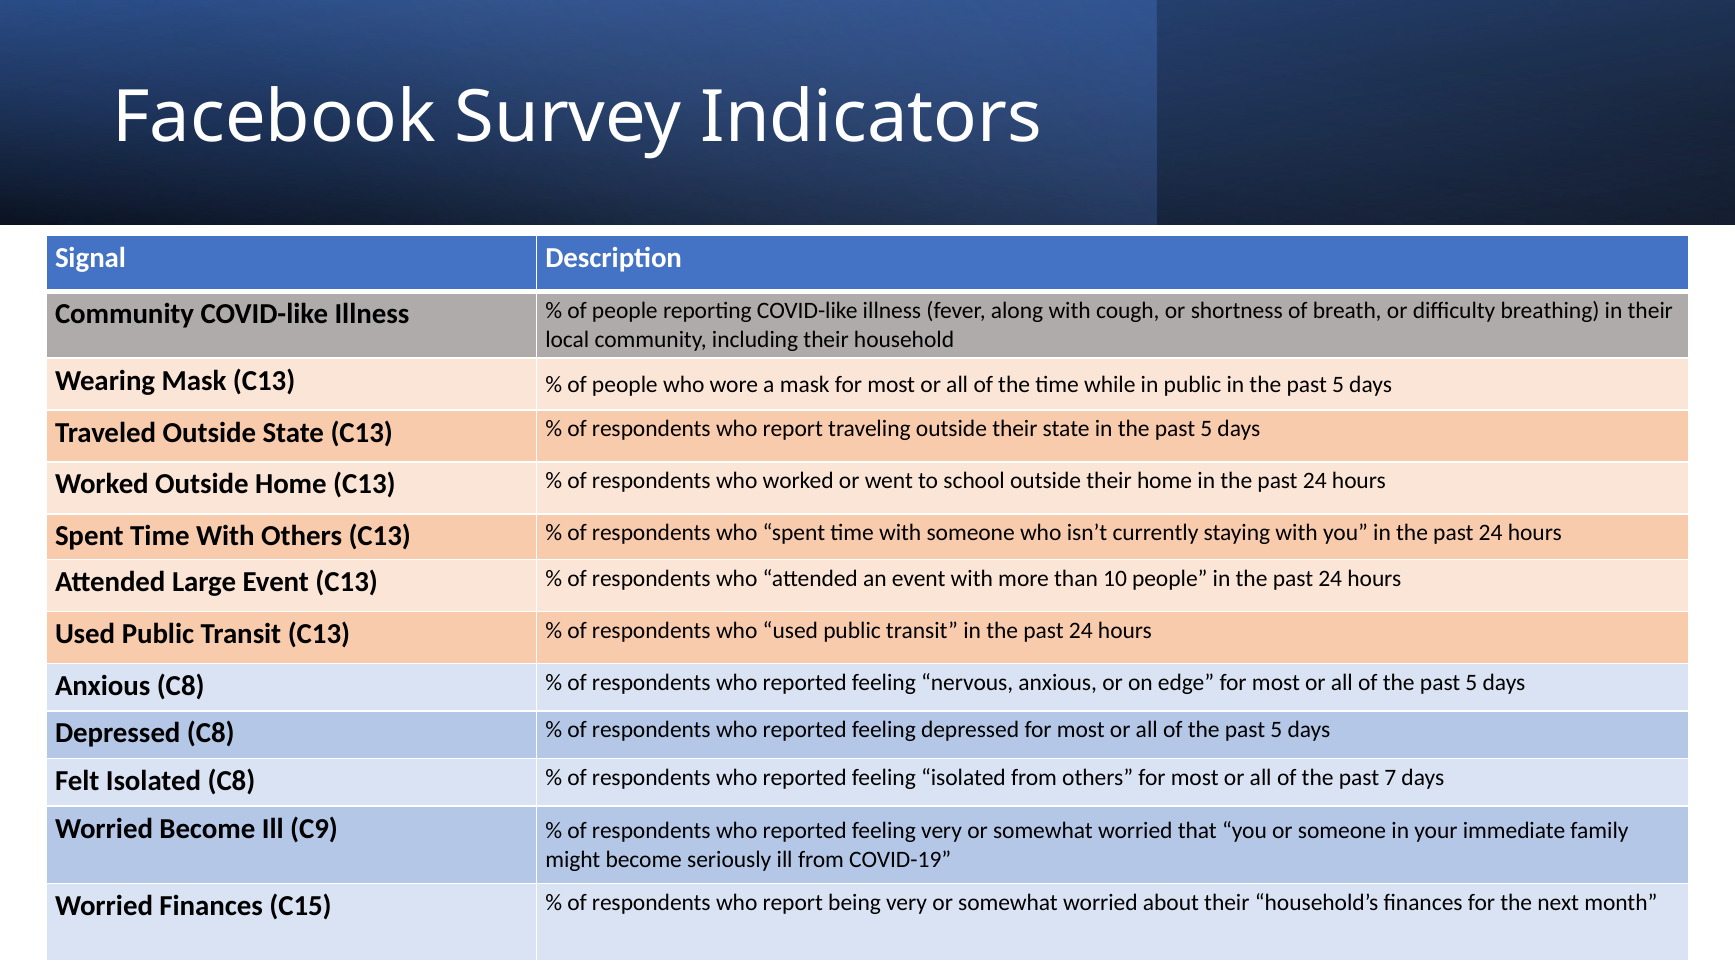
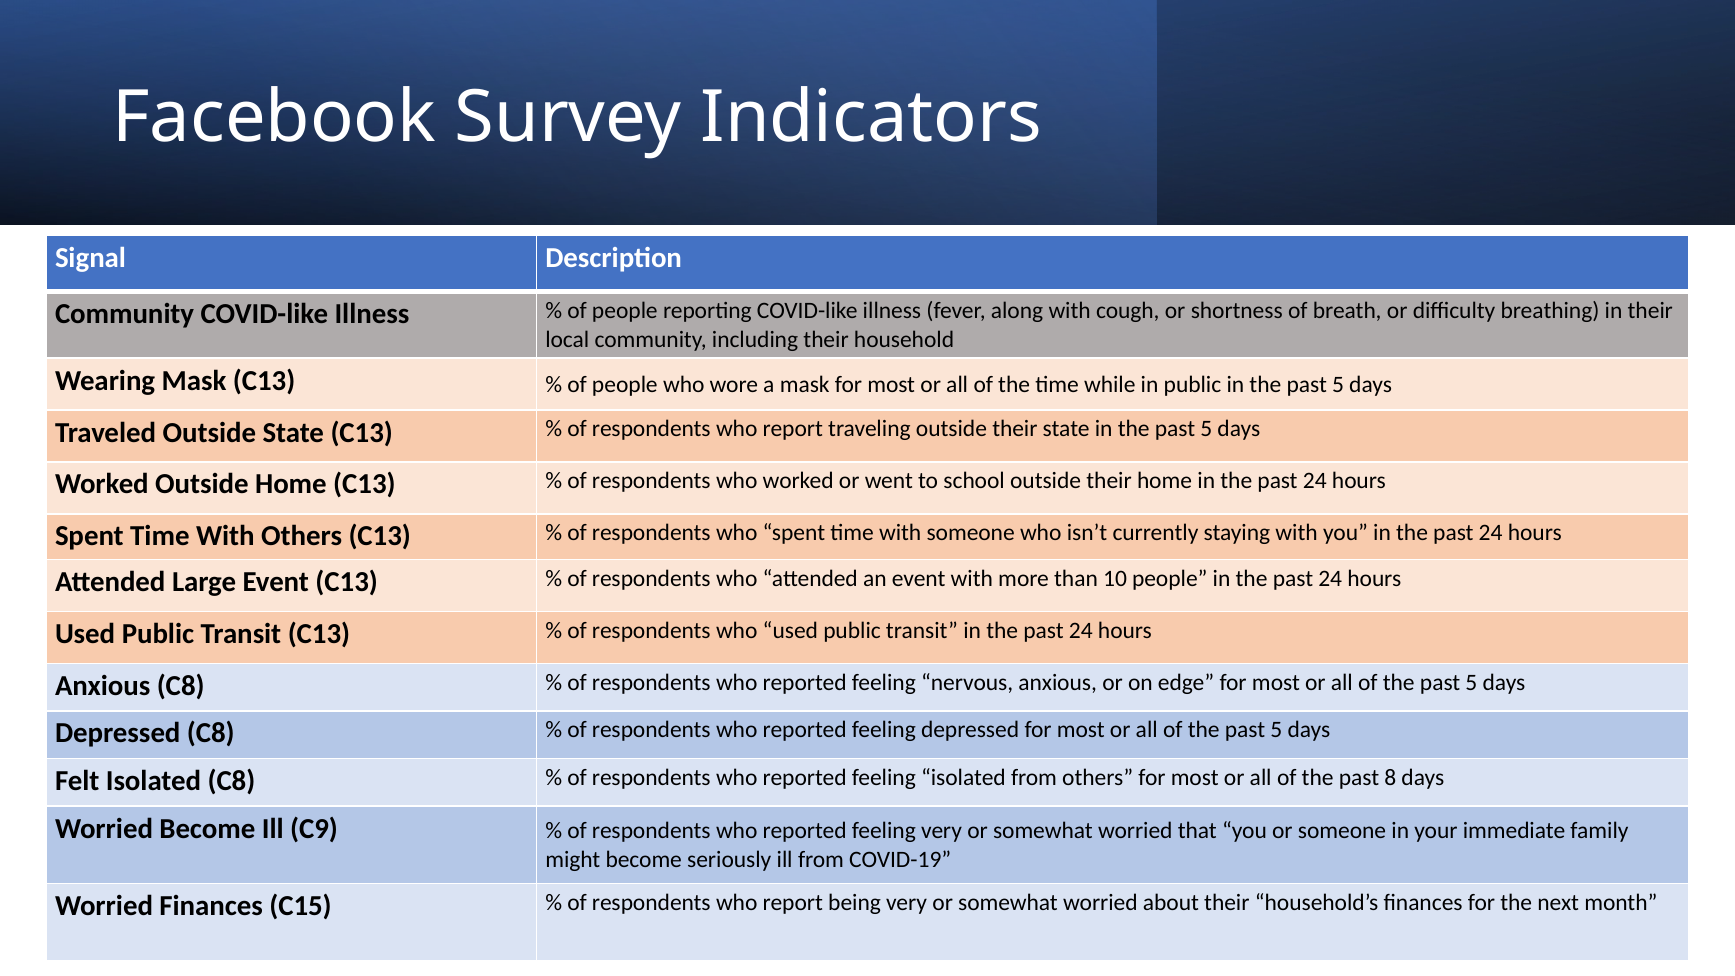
7: 7 -> 8 (1390, 778)
